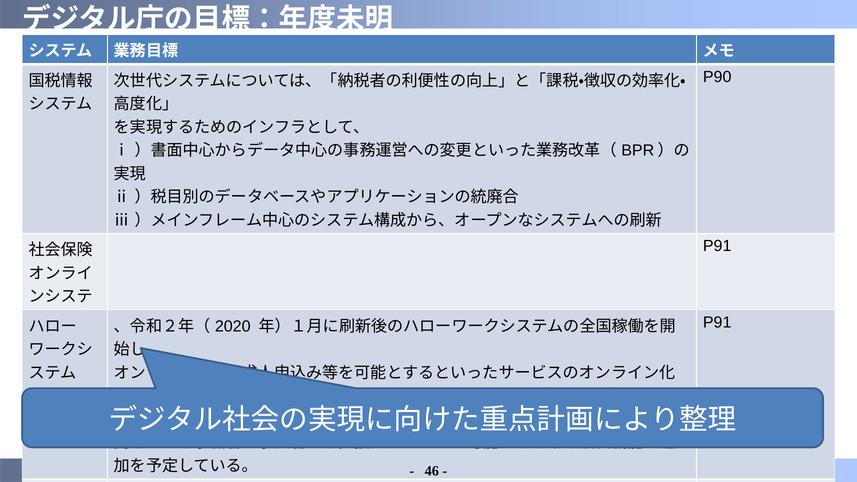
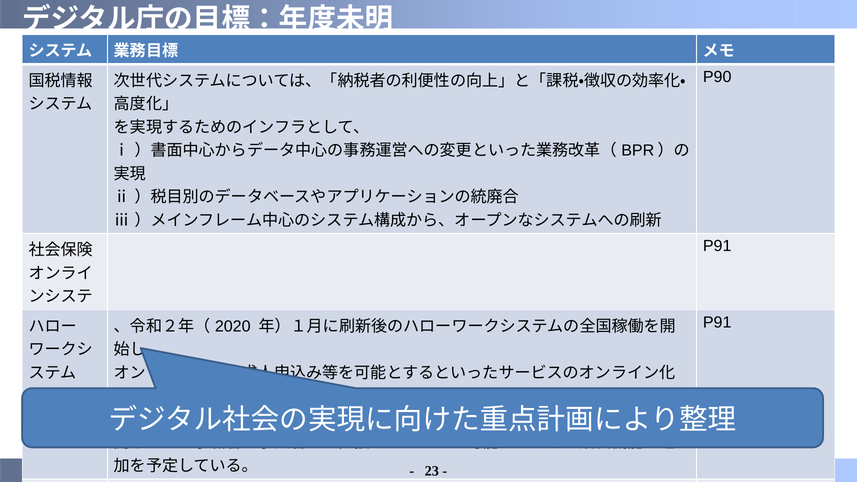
46: 46 -> 23 (432, 471)
